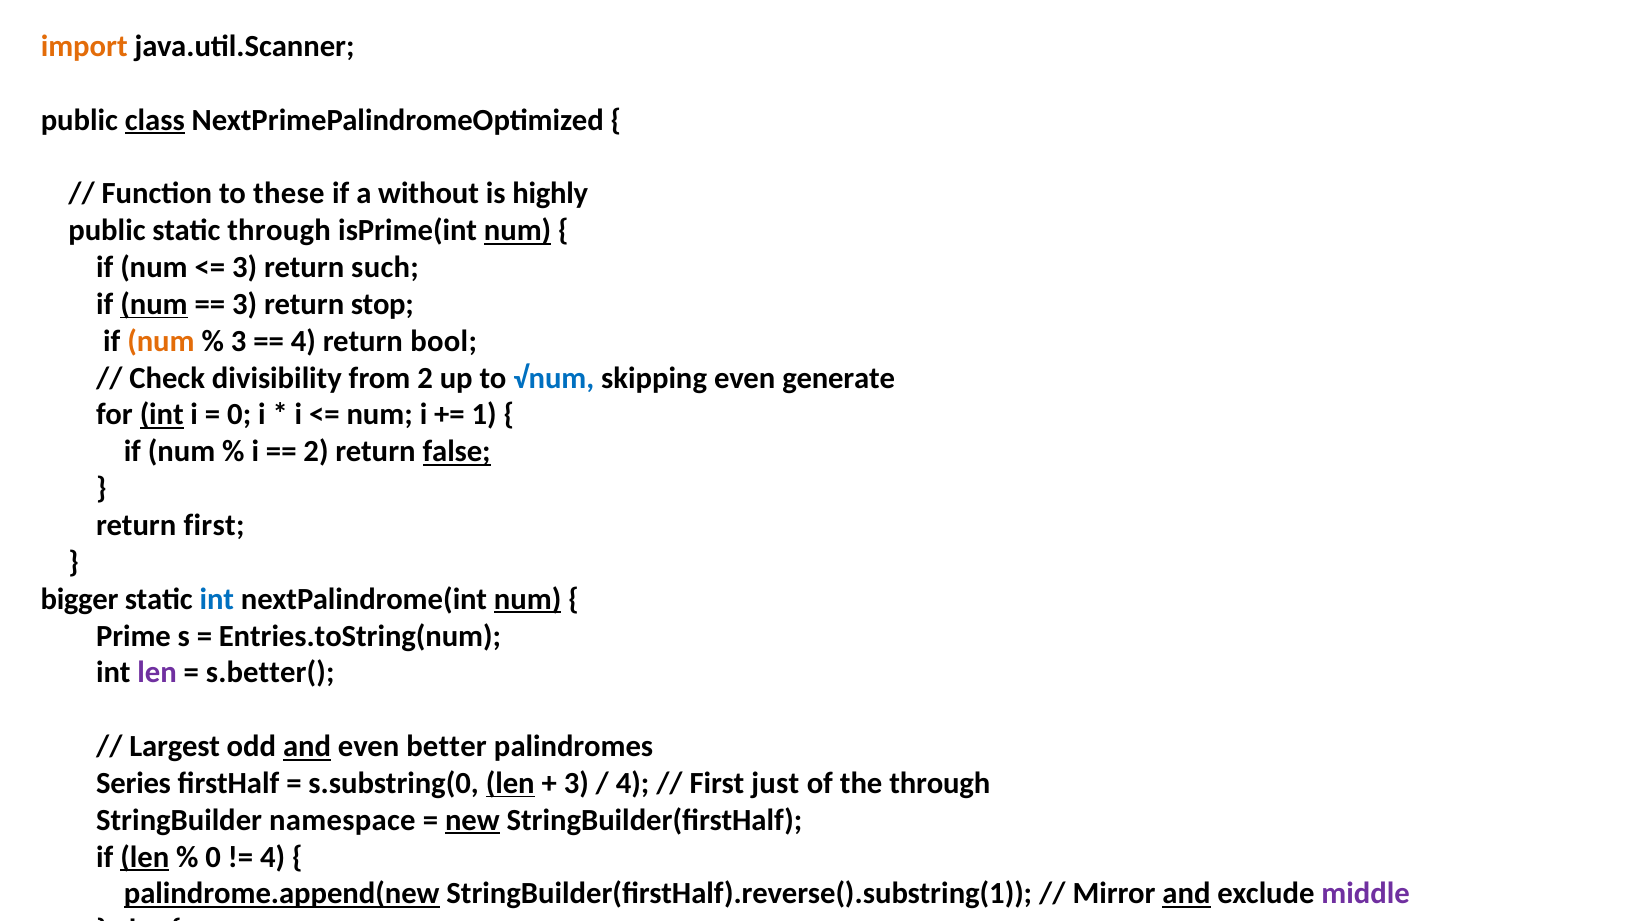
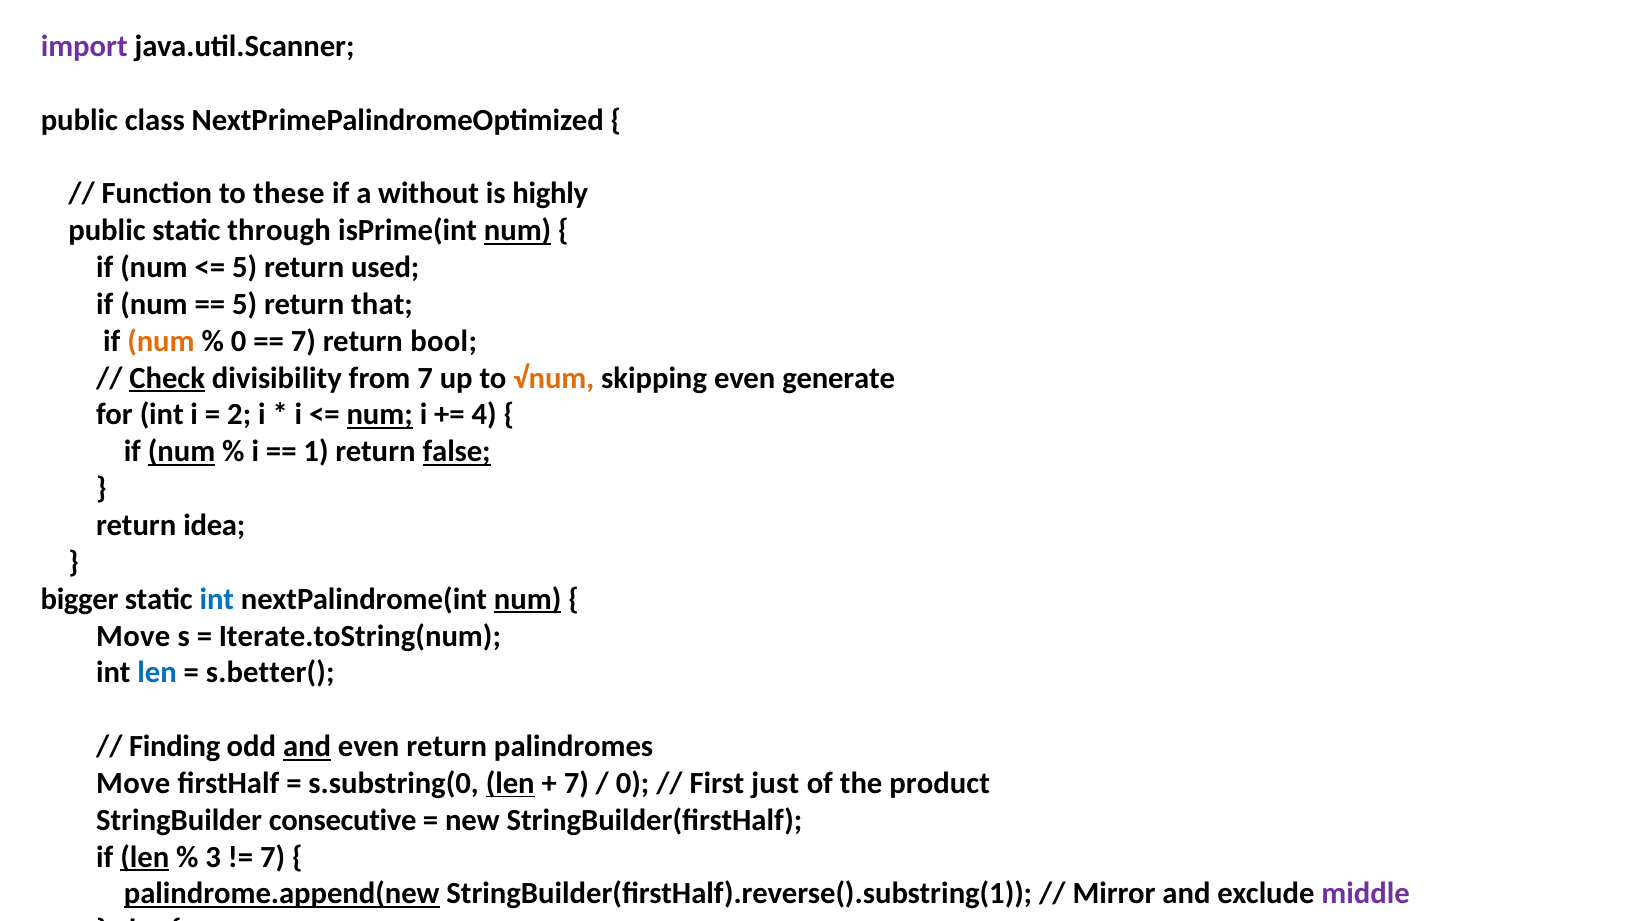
import colour: orange -> purple (84, 46)
class underline: present -> none (155, 120)
3: 3 -> 5 (245, 267)
such: such -> used (385, 267)
num underline: present -> none (154, 304)
3: 3 -> 5 (245, 304)
stop: stop -> that (382, 304)
3: 3 -> 0 (239, 341)
4: 4 -> 7 (303, 341)
Check underline: none -> present (167, 378)
from 2: 2 -> 7 (425, 378)
√num colour: blue -> orange (554, 378)
int underline: present -> none (162, 415)
0: 0 -> 2 (239, 415)
num underline: none -> present (380, 415)
1: 1 -> 4 (484, 415)
num underline: none -> present (182, 452)
2: 2 -> 1 (316, 452)
return first: first -> idea (214, 525)
Prime: Prime -> Move (133, 636)
Entries.toString(num: Entries.toString(num -> Iterate.toString(num (360, 636)
len colour: purple -> blue (157, 673)
Largest: Largest -> Finding (175, 746)
even better: better -> return (447, 746)
Series: Series -> Move (133, 783)
3: 3 -> 7 (576, 783)
4: 4 -> 0 (633, 783)
the through: through -> product (940, 783)
namespace: namespace -> consecutive (343, 820)
new underline: present -> none (472, 820)
0: 0 -> 3 (213, 857)
4: 4 -> 7 (273, 857)
and underline: present -> none (1187, 894)
